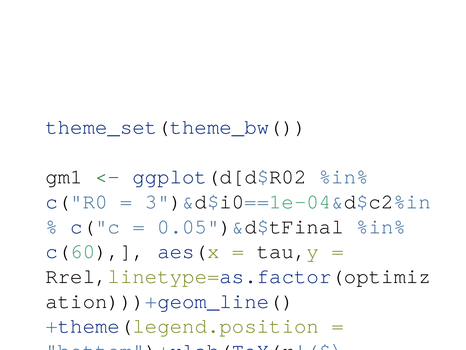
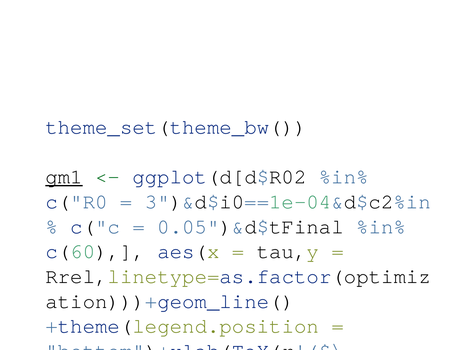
gm1 underline: none -> present (64, 176)
